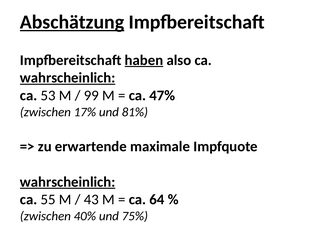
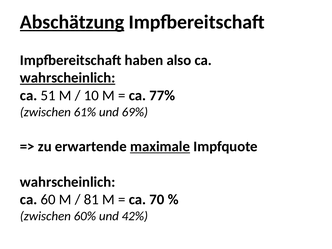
haben underline: present -> none (144, 60)
53: 53 -> 51 (48, 96)
99: 99 -> 10 (91, 96)
47%: 47% -> 77% (162, 96)
17%: 17% -> 61% (85, 112)
81%: 81% -> 69% (135, 112)
maximale underline: none -> present (160, 146)
wahrscheinlich underline: present -> none (68, 182)
55: 55 -> 60 (48, 200)
43: 43 -> 81 (91, 200)
64: 64 -> 70 (157, 200)
40%: 40% -> 60% (85, 216)
75%: 75% -> 42% (135, 216)
